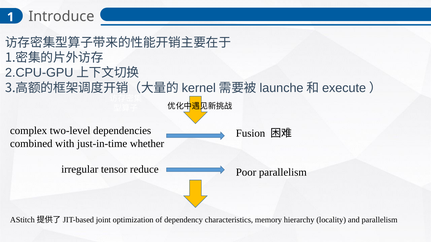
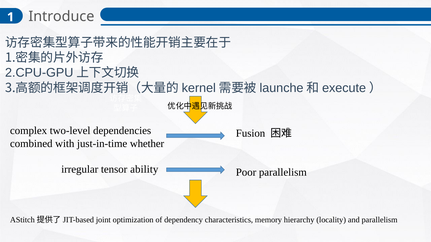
reduce: reduce -> ability (144, 170)
